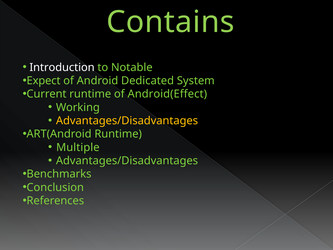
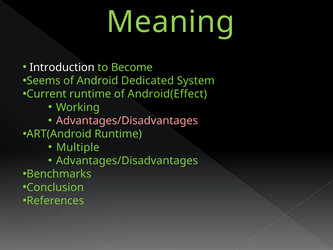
Contains: Contains -> Meaning (170, 22)
Notable: Notable -> Become (132, 67)
Expect: Expect -> Seems (44, 81)
Advantages/Disadvantages colour: yellow -> pink (127, 121)
